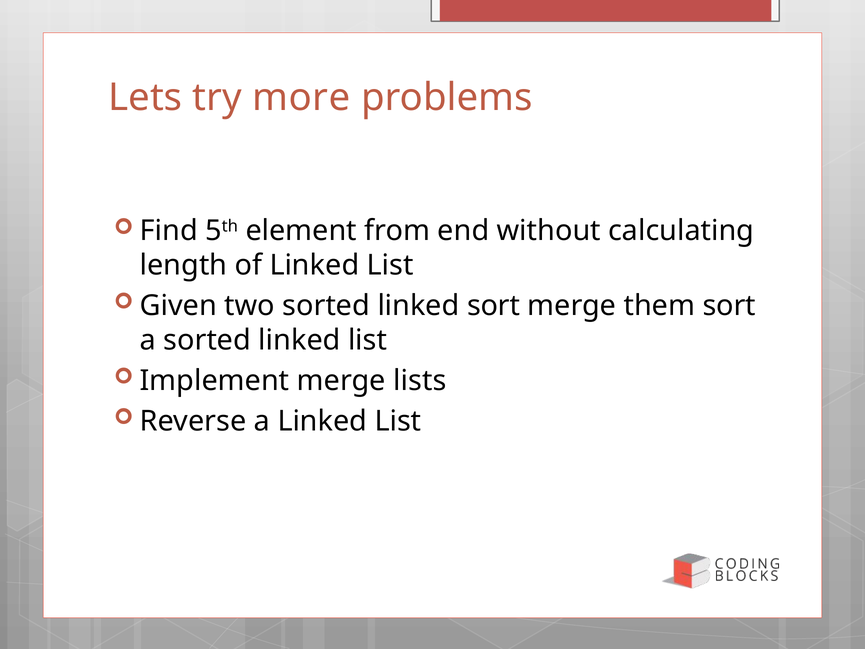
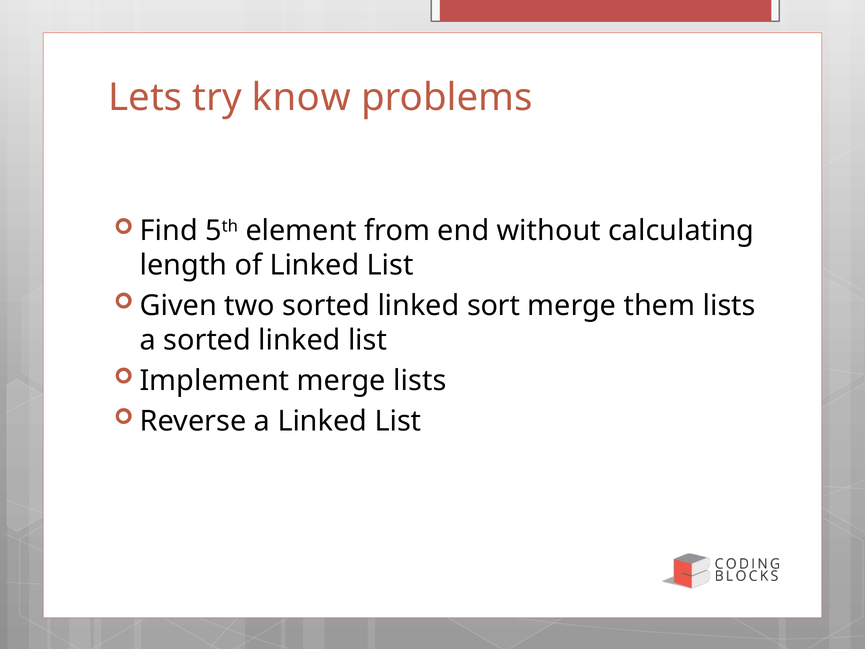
more: more -> know (301, 98)
them sort: sort -> lists (729, 306)
